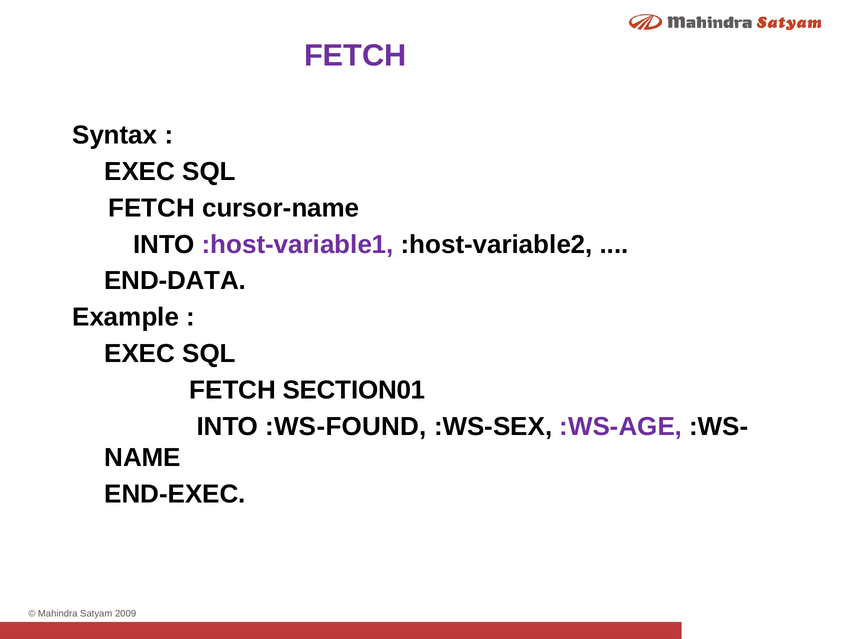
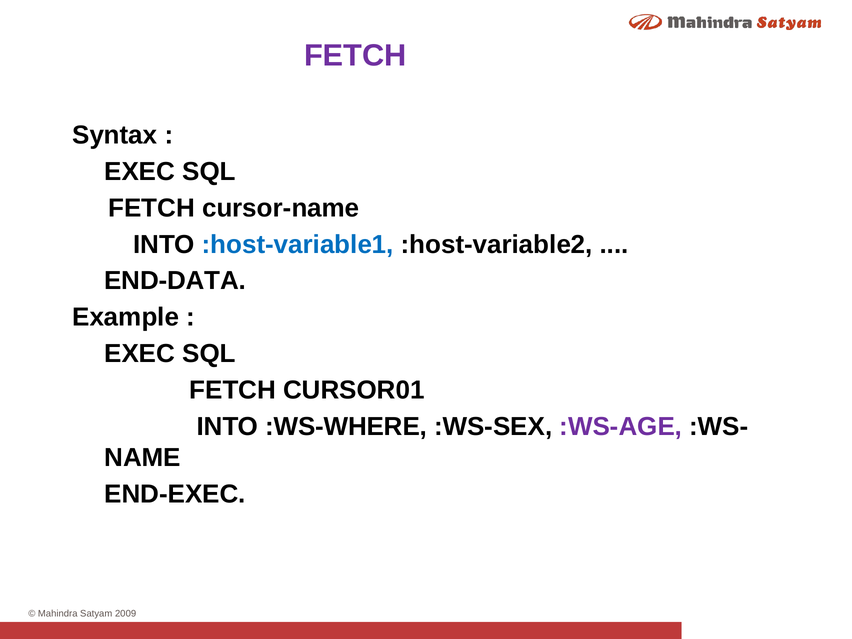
:host-variable1 colour: purple -> blue (298, 244)
SECTION01: SECTION01 -> CURSOR01 (354, 390)
:WS-FOUND: :WS-FOUND -> :WS-WHERE (346, 427)
